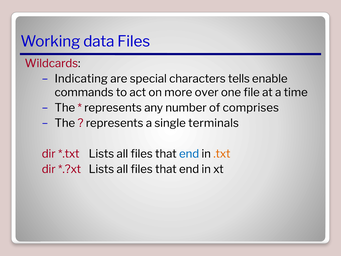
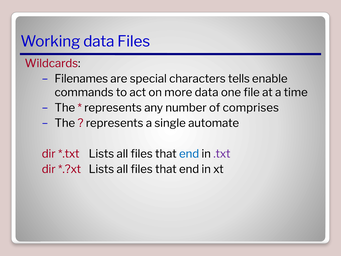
Indicating: Indicating -> Filenames (81, 79)
more over: over -> data (207, 92)
terminals: terminals -> automate (214, 123)
.txt colour: orange -> purple (222, 154)
